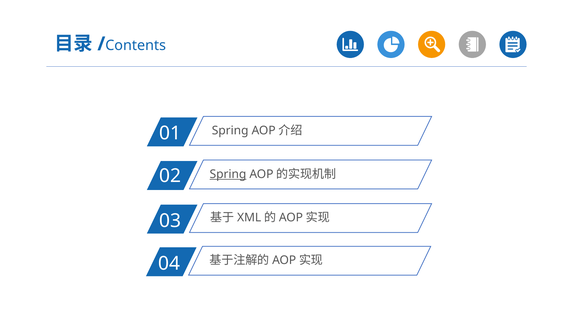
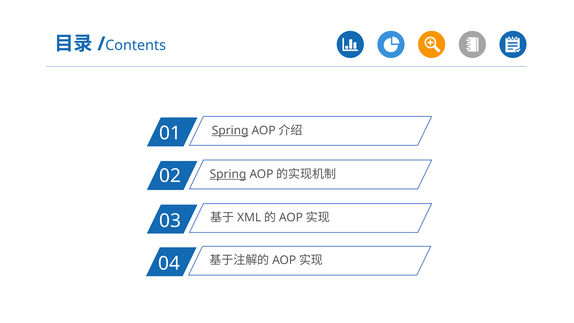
Spring underline: none -> present (230, 130)
